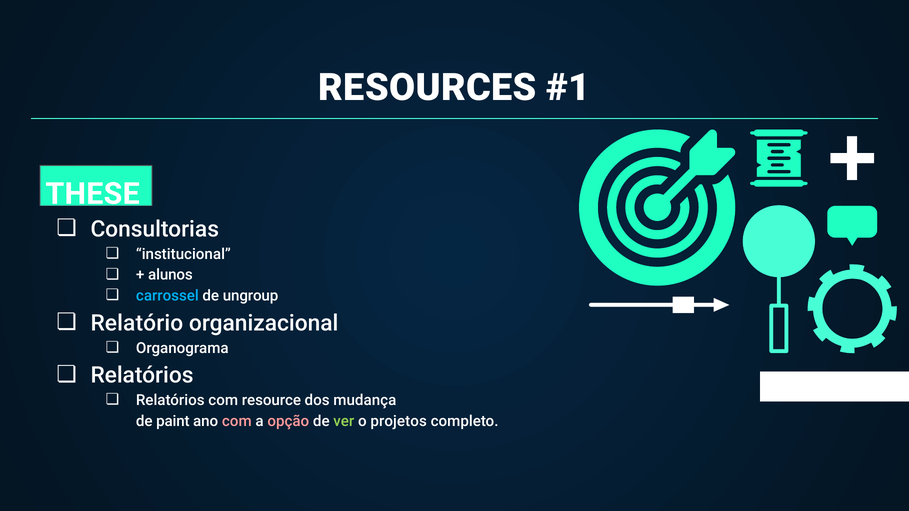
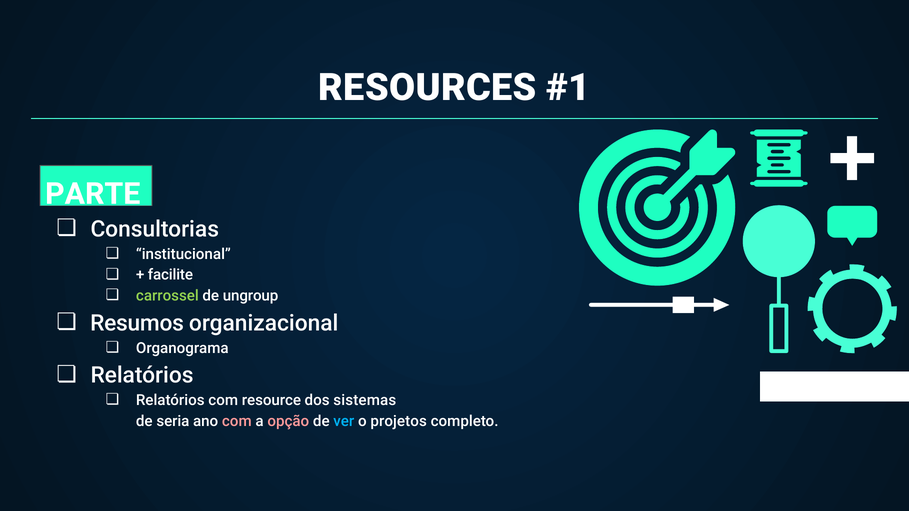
THESE: THESE -> PARTE (93, 194)
alunos: alunos -> facilite (170, 275)
carrossel colour: light blue -> light green (167, 296)
Relatório: Relatório -> Resumos (137, 323)
mudança: mudança -> sistemas (365, 401)
paint: paint -> seria (173, 421)
ver colour: light green -> light blue (344, 421)
